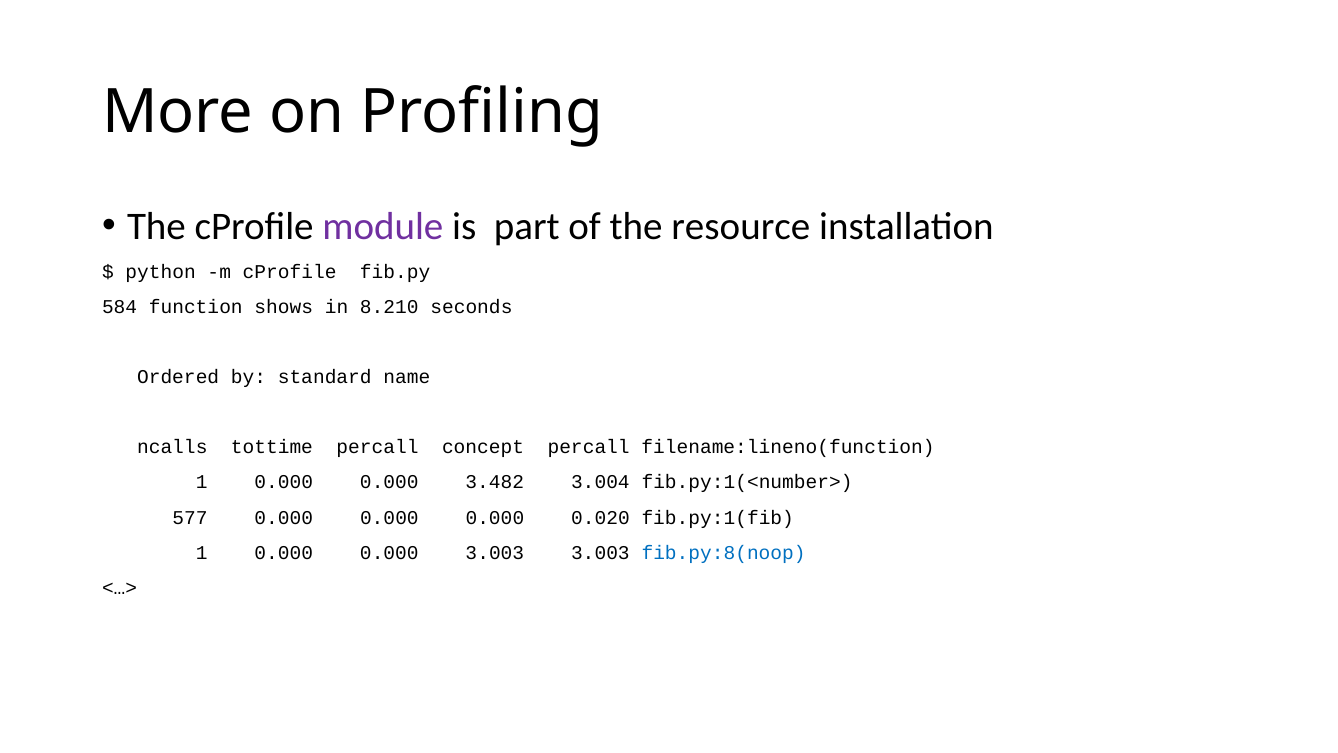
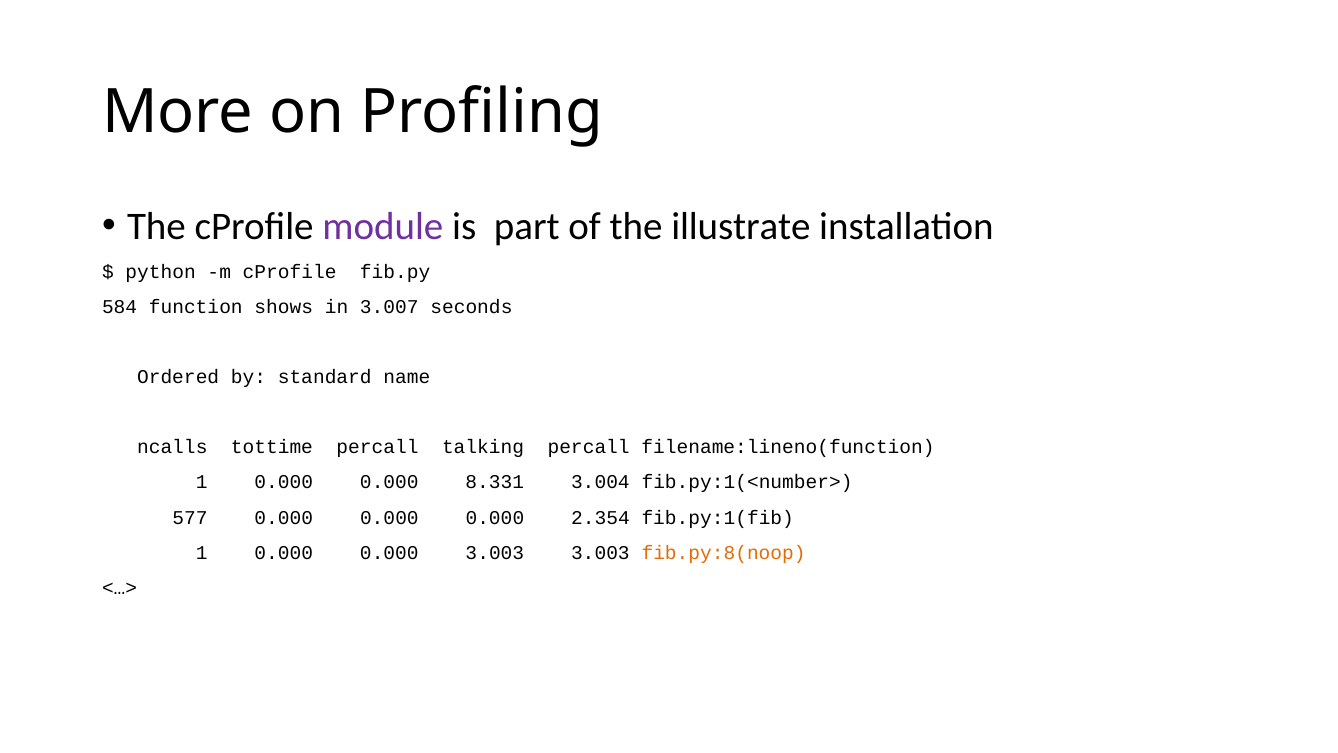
resource: resource -> illustrate (741, 226)
8.210: 8.210 -> 3.007 (389, 307)
concept: concept -> talking (483, 447)
3.482: 3.482 -> 8.331 (495, 482)
0.020: 0.020 -> 2.354 (600, 517)
fib.py:8(noop colour: blue -> orange (724, 552)
